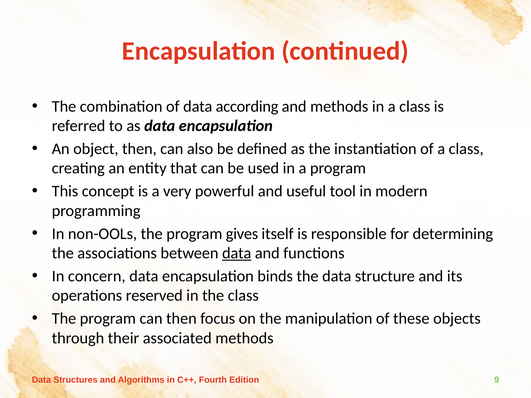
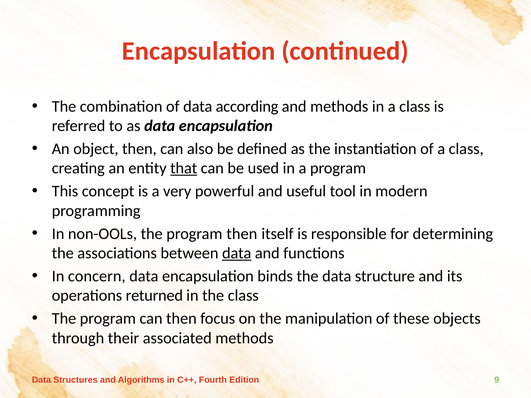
that underline: none -> present (184, 168)
program gives: gives -> then (242, 234)
reserved: reserved -> returned (154, 296)
